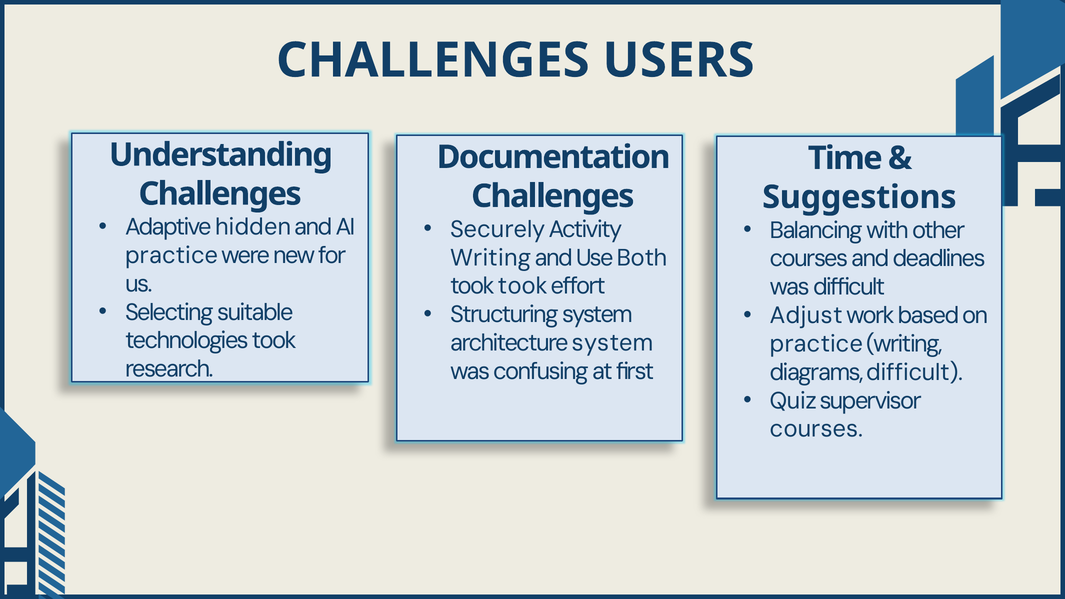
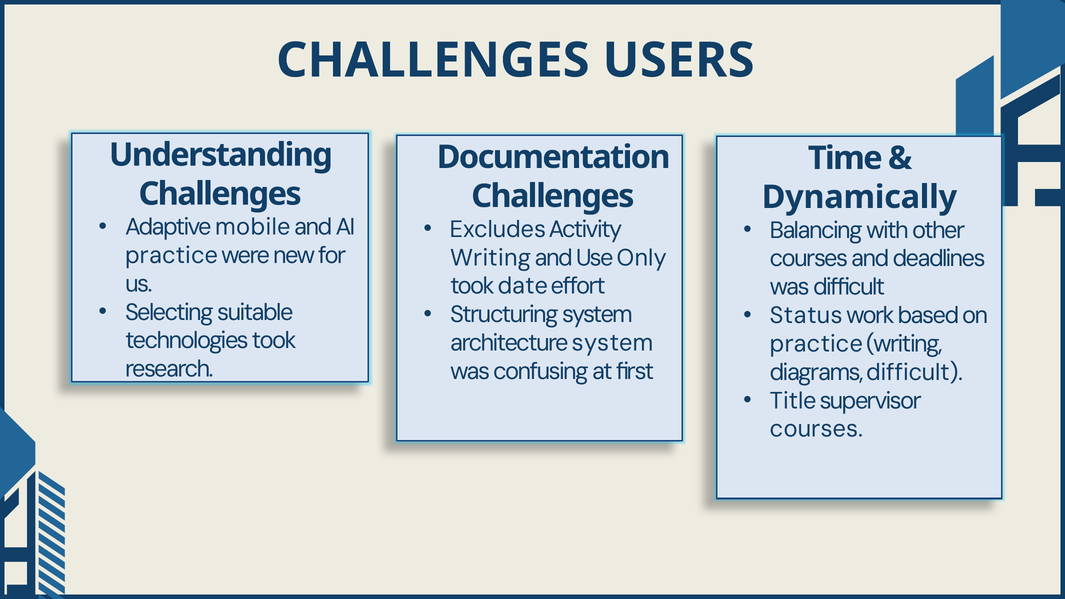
Suggestions: Suggestions -> Dynamically (859, 197)
hidden: hidden -> mobile (253, 227)
Securely: Securely -> Excludes (498, 229)
Both: Both -> Only (642, 258)
took took: took -> date (523, 286)
Adjust: Adjust -> Status (806, 316)
Quiz: Quiz -> Title (793, 401)
